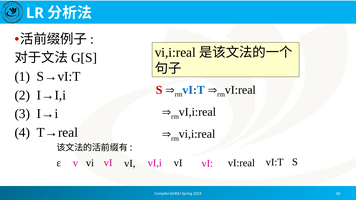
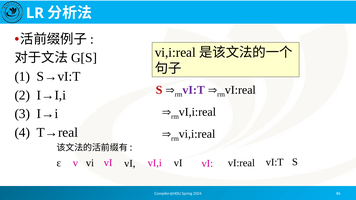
vI:T colour: blue -> purple (194, 90)
